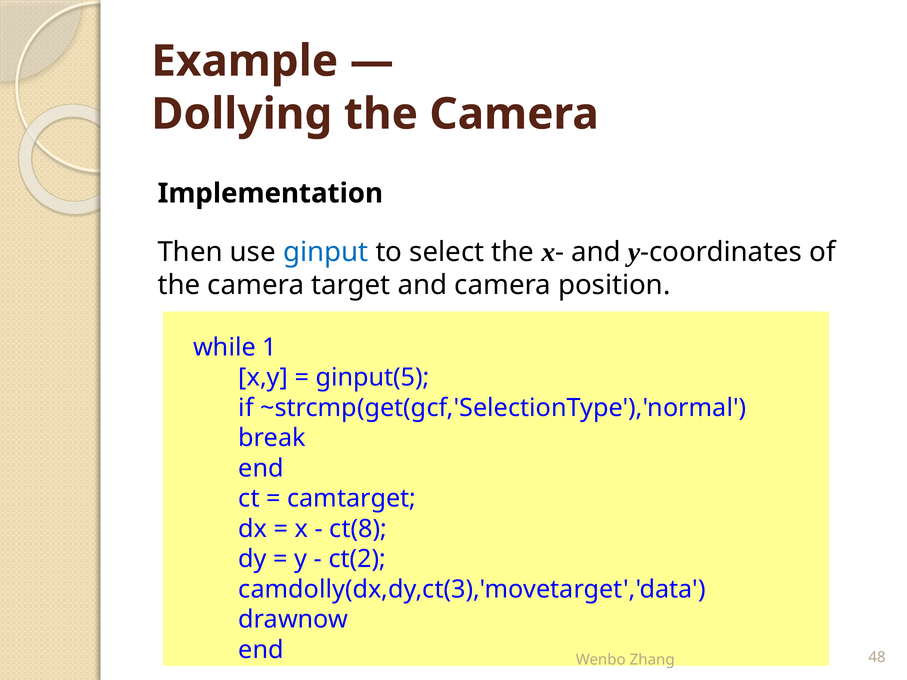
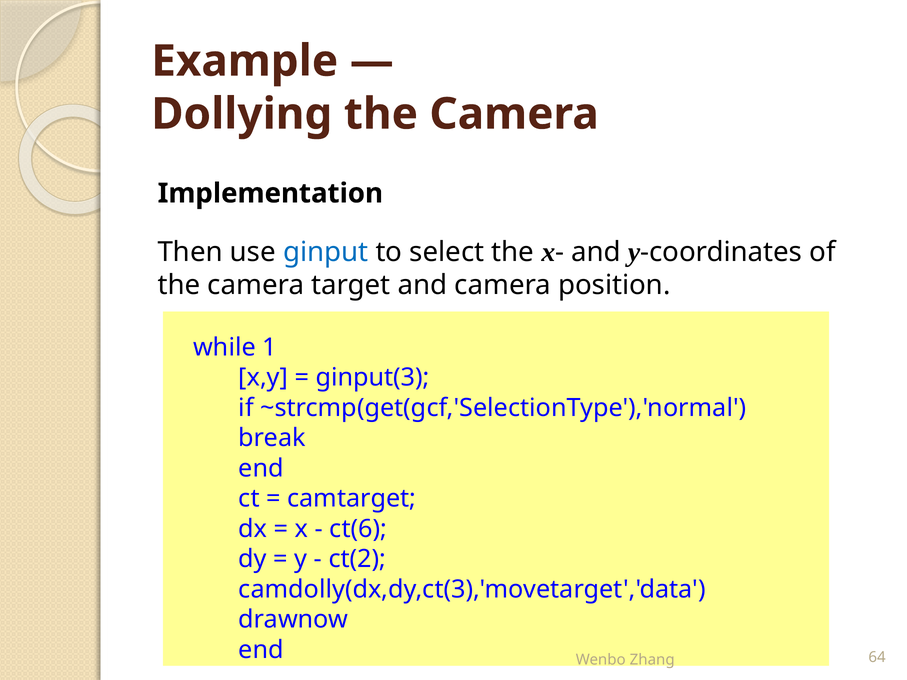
ginput(5: ginput(5 -> ginput(3 (373, 378)
ct(8: ct(8 -> ct(6 (358, 529)
48: 48 -> 64 (877, 658)
